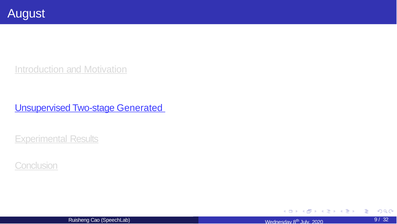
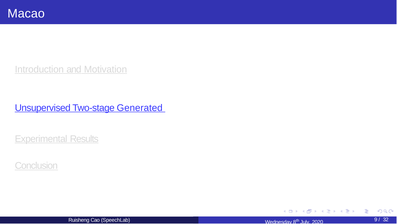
August: August -> Macao (26, 14)
